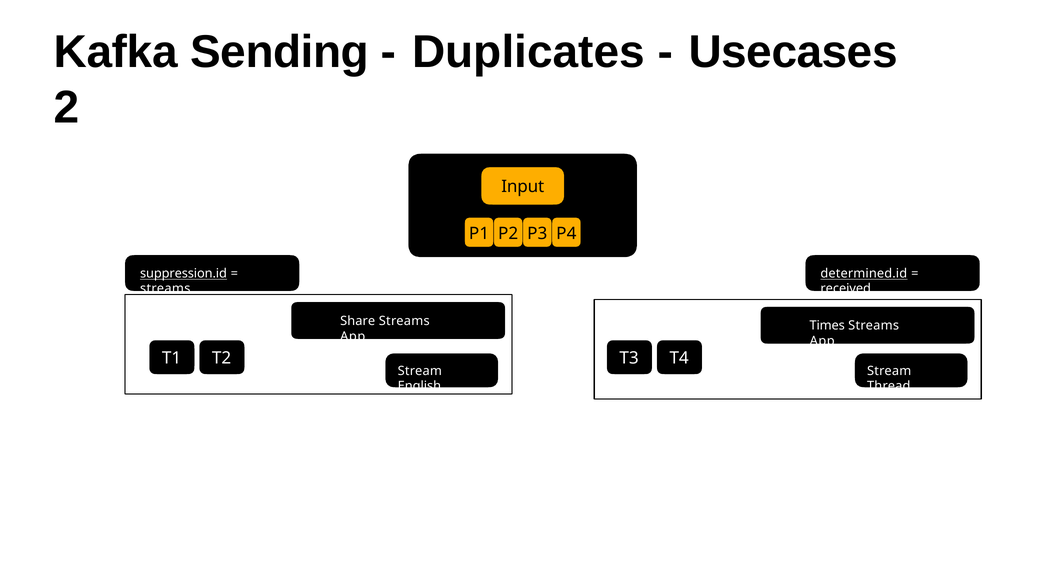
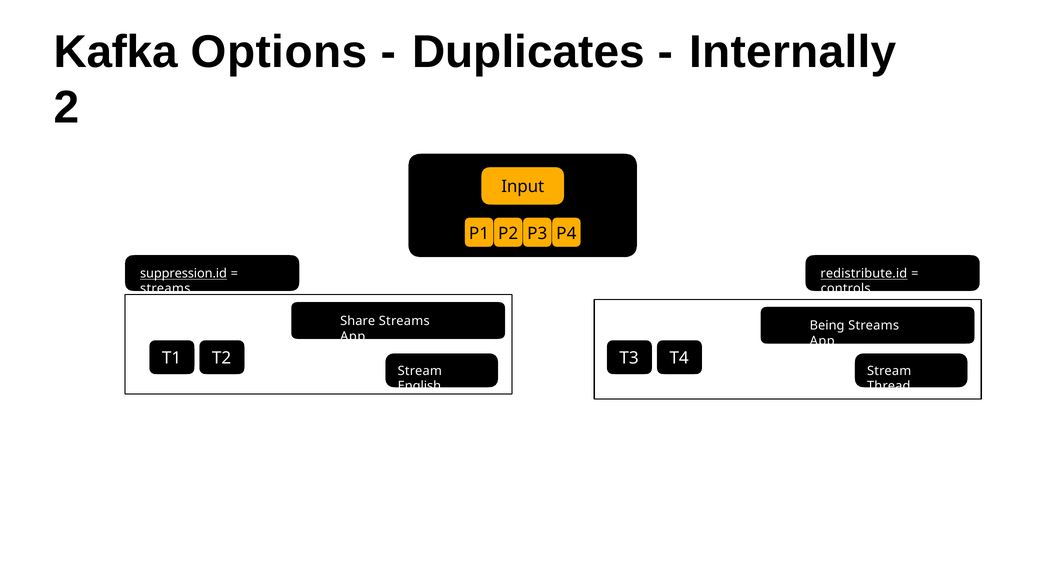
Sending: Sending -> Options (279, 52)
Usecases: Usecases -> Internally (793, 52)
determined.id: determined.id -> redistribute.id (864, 274)
received: received -> controls (846, 289)
Times: Times -> Being (827, 326)
